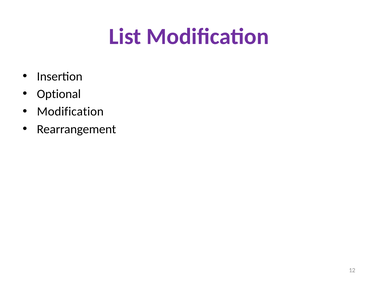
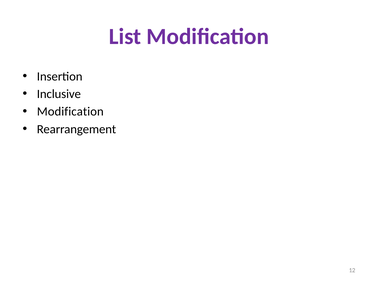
Optional: Optional -> Inclusive (59, 94)
